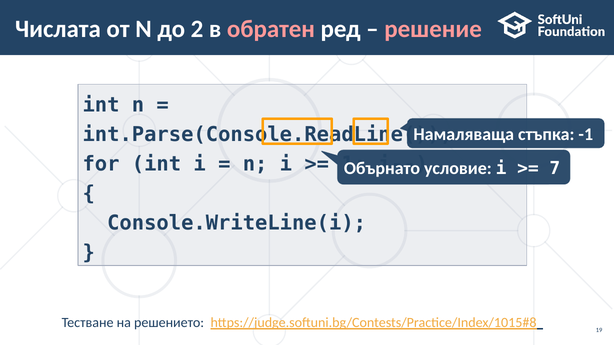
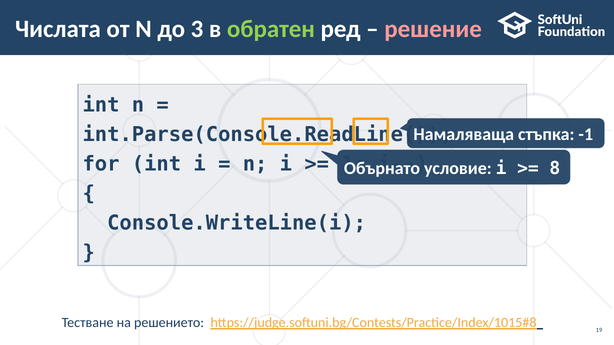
2: 2 -> 3 (197, 29)
обратен colour: pink -> light green (271, 29)
7: 7 -> 8 (555, 169)
